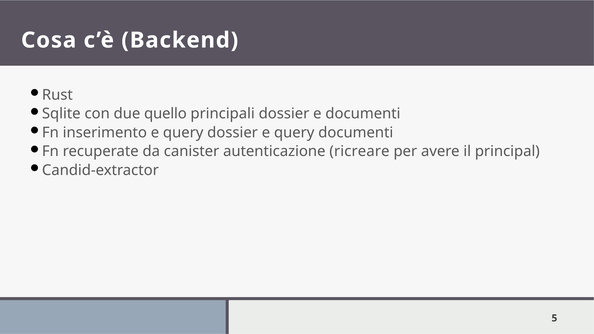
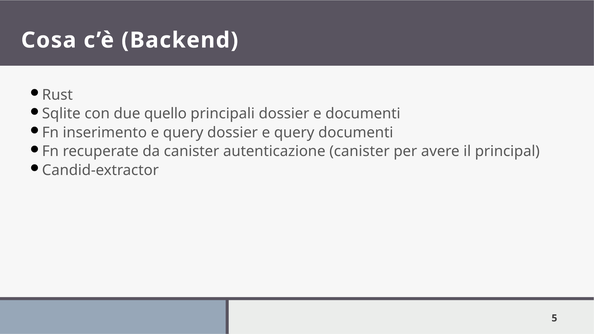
autenticazione ricreare: ricreare -> canister (360, 151)
